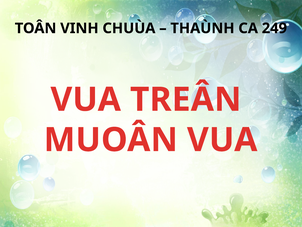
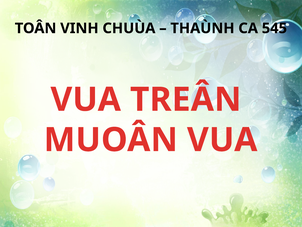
249: 249 -> 545 (274, 28)
